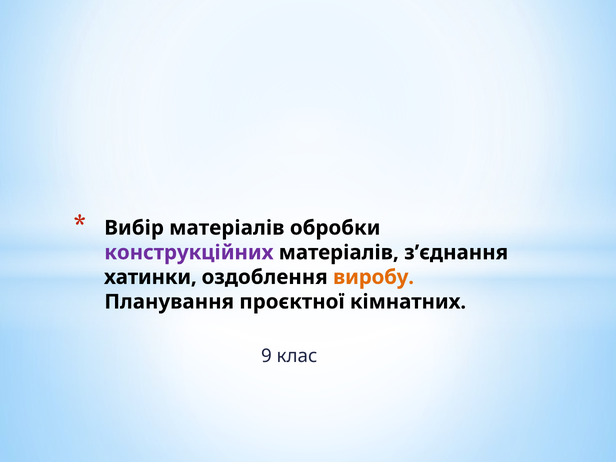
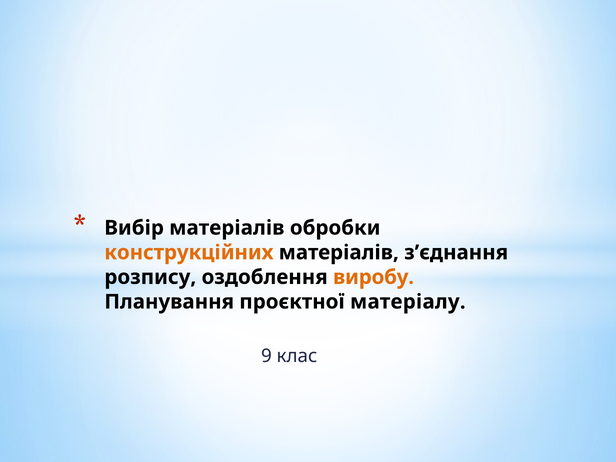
конструкційних colour: purple -> orange (189, 252)
хатинки: хатинки -> розпису (150, 277)
кімнатних: кімнатних -> матеріалу (408, 302)
